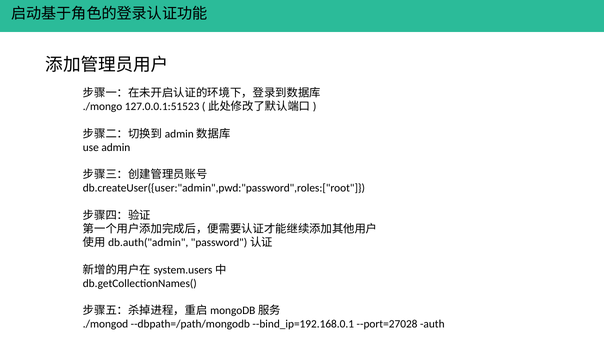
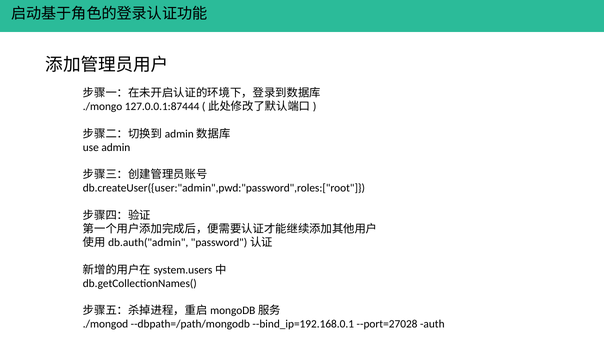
127.0.0.1:51523: 127.0.0.1:51523 -> 127.0.0.1:87444 (162, 106)
